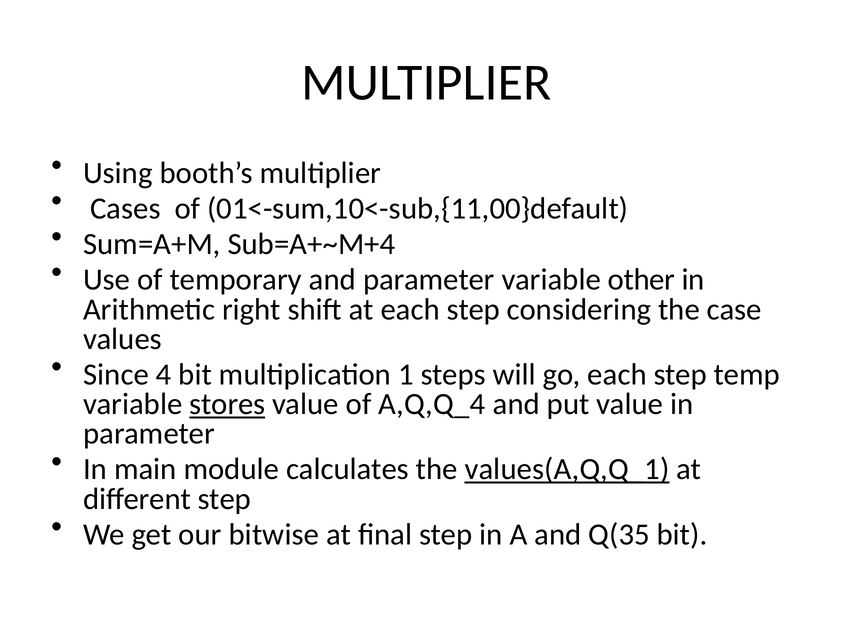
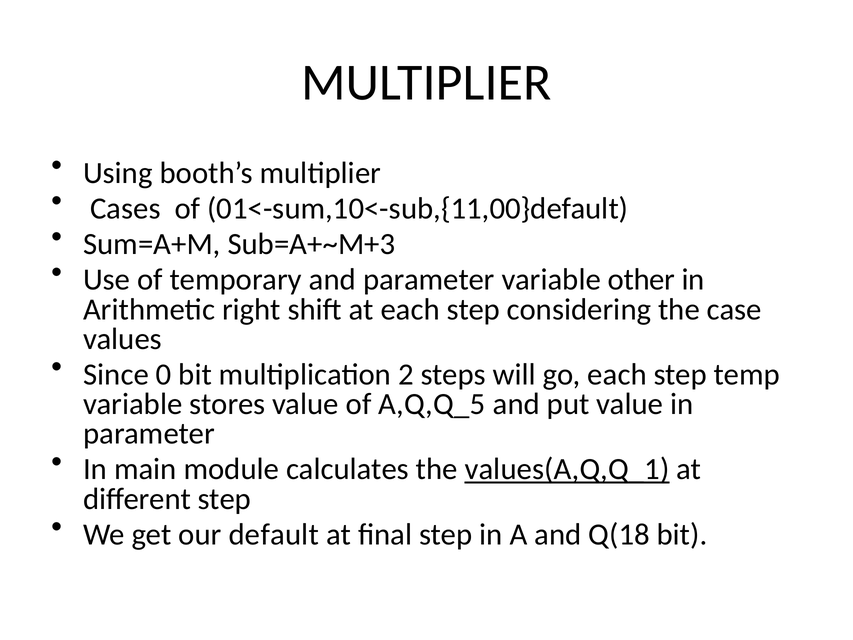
Sub=A+~M+4: Sub=A+~M+4 -> Sub=A+~M+3 (311, 244)
4: 4 -> 0 (164, 374)
1: 1 -> 2 (406, 374)
stores underline: present -> none (227, 404)
A,Q,Q_4: A,Q,Q_4 -> A,Q,Q_5 (432, 404)
bitwise: bitwise -> default (274, 534)
Q(35: Q(35 -> Q(18 (619, 534)
